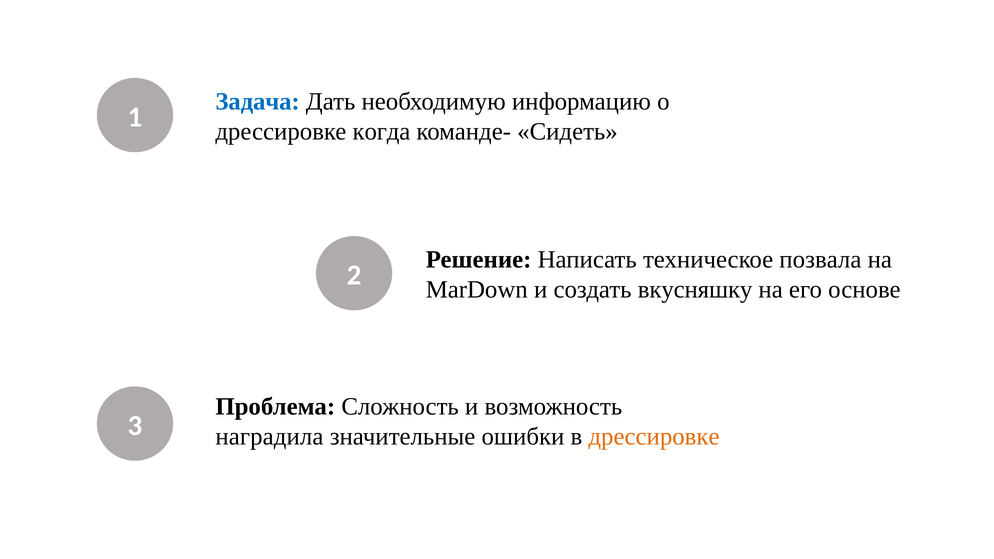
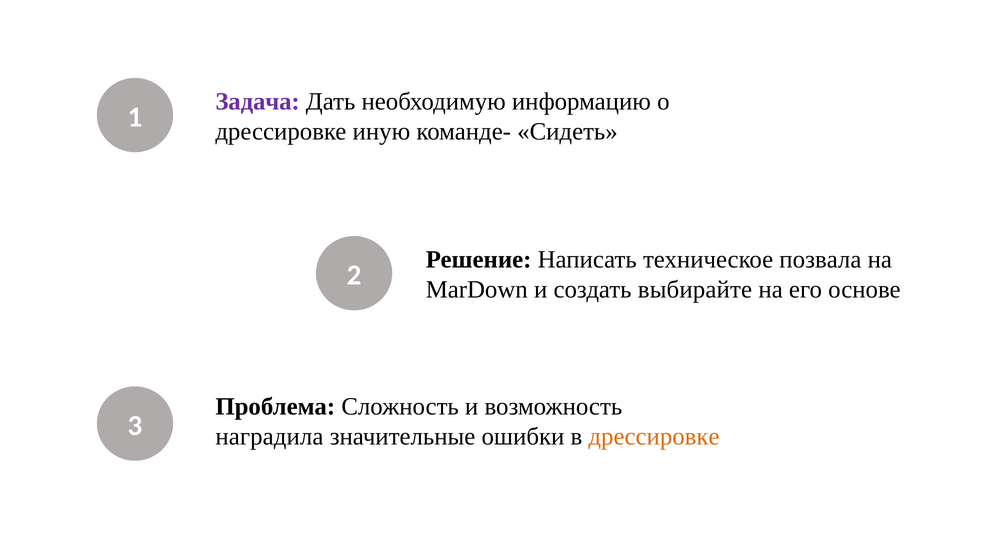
Задача colour: blue -> purple (258, 102)
когда: когда -> иную (381, 131)
вкусняшку: вкусняшку -> выбирайте (695, 289)
